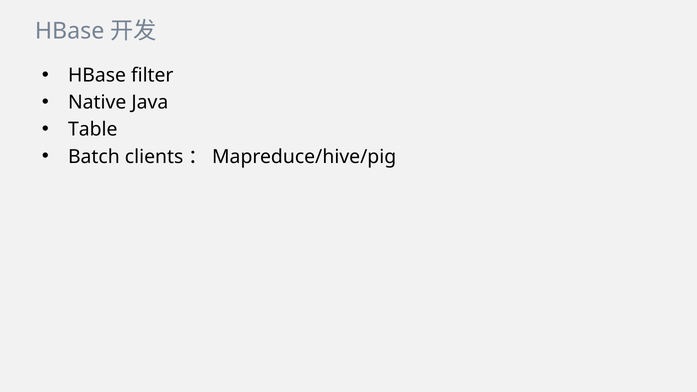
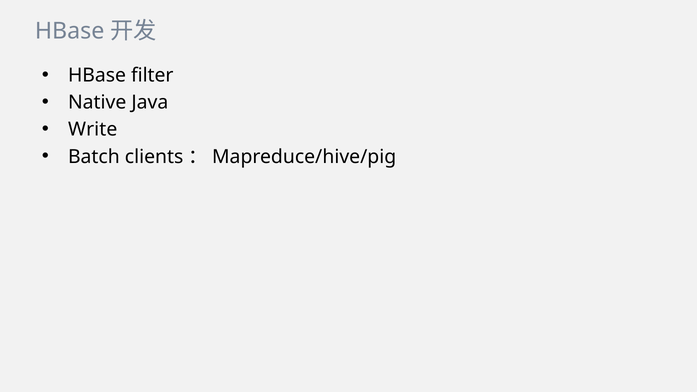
Table: Table -> Write (93, 130)
